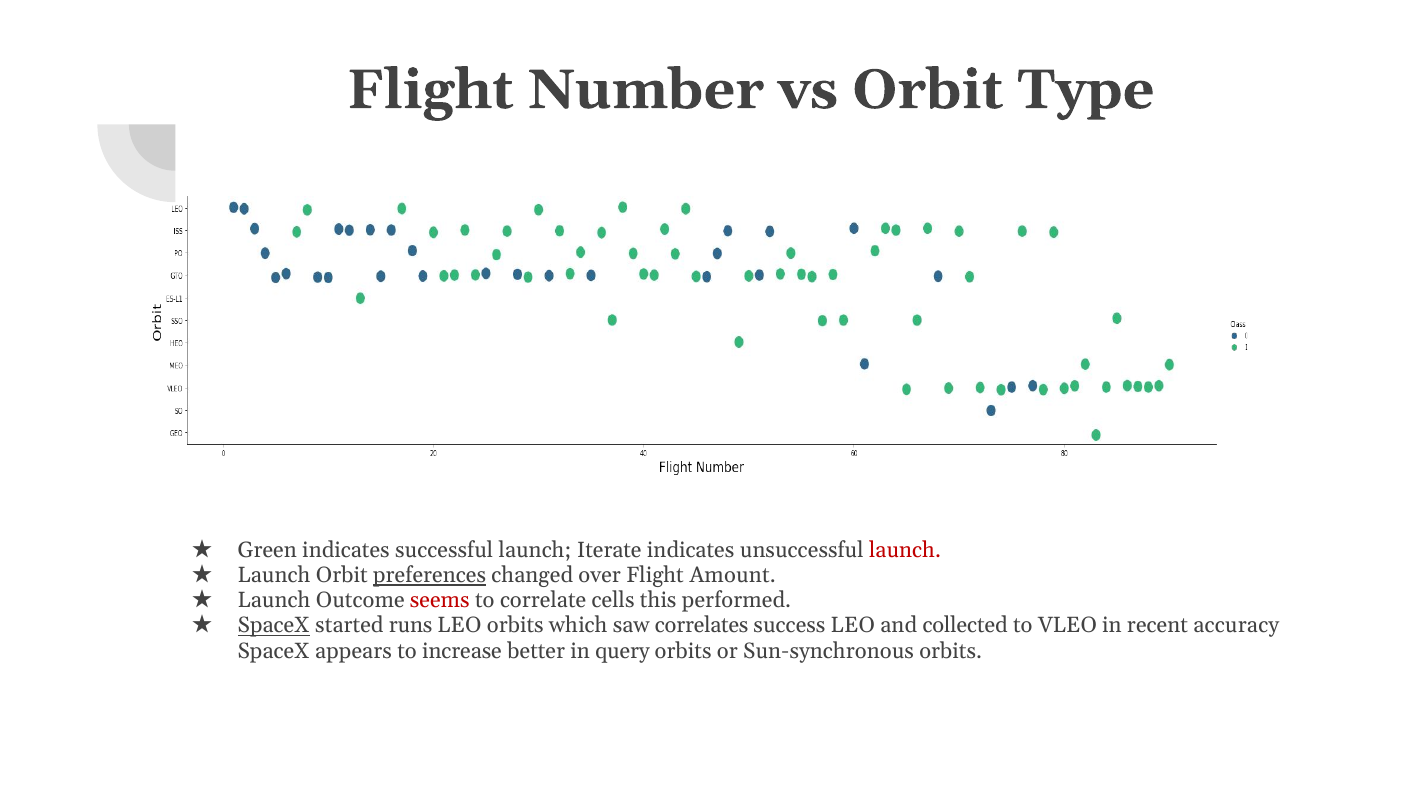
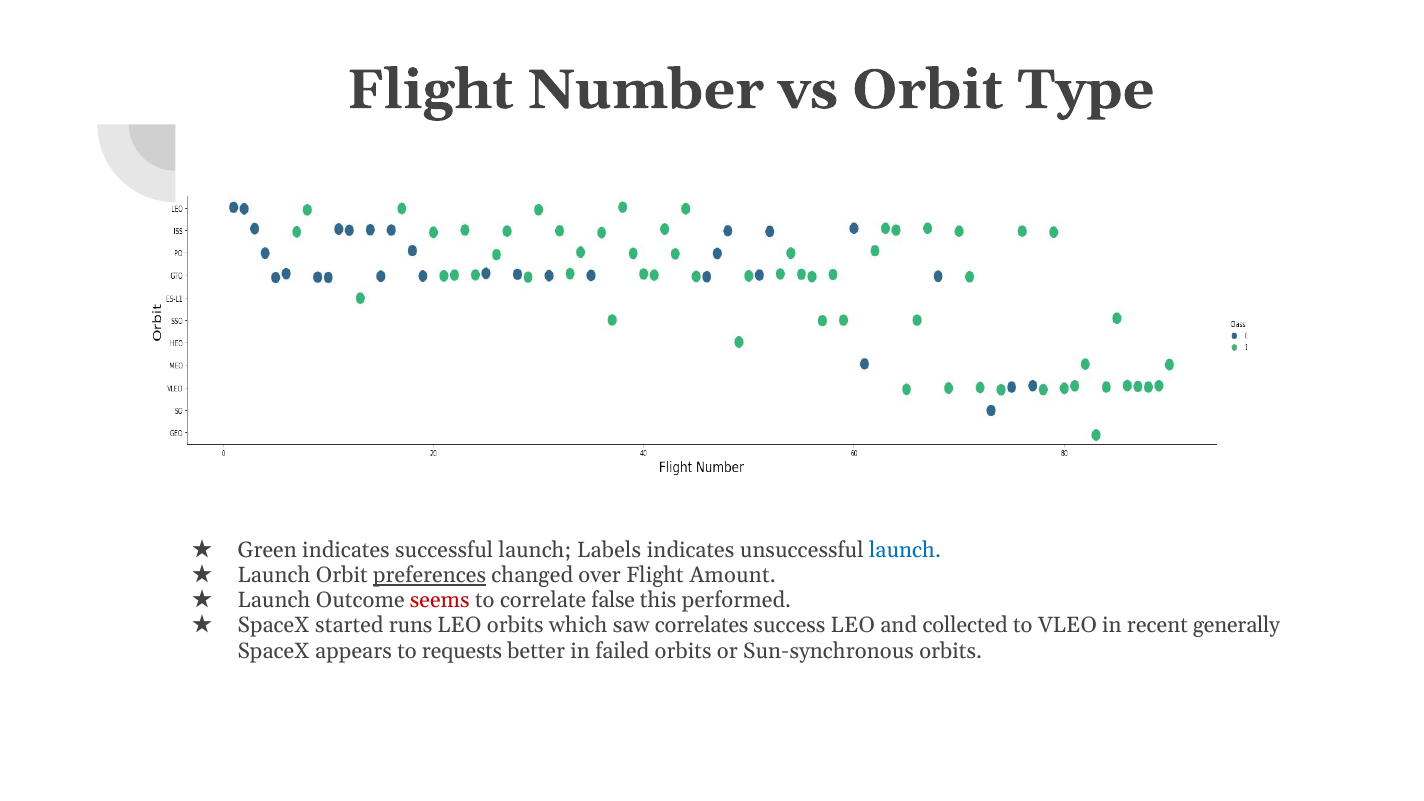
Iterate: Iterate -> Labels (609, 551)
launch colour: red -> blue (905, 551)
cells: cells -> false (613, 601)
SpaceX underline: present -> none (274, 626)
accuracy: accuracy -> generally (1237, 626)
increase: increase -> requests (462, 651)
query: query -> failed (622, 651)
